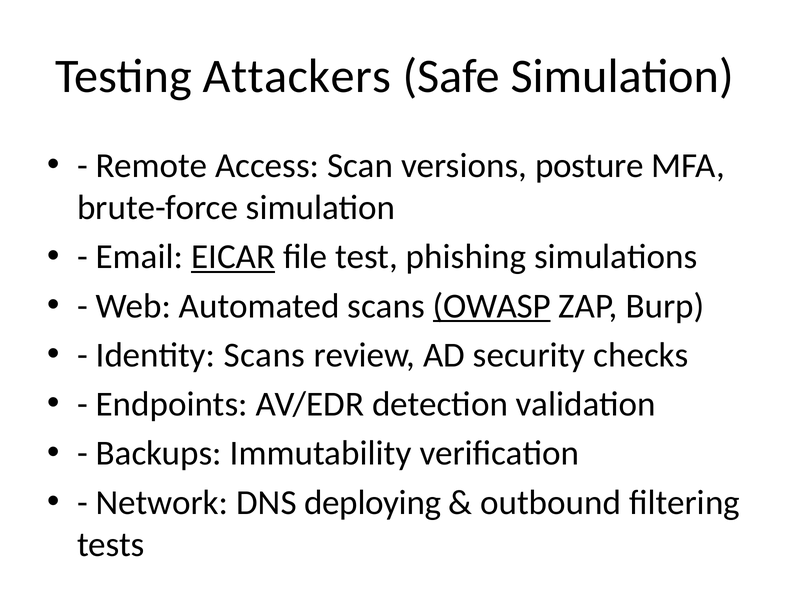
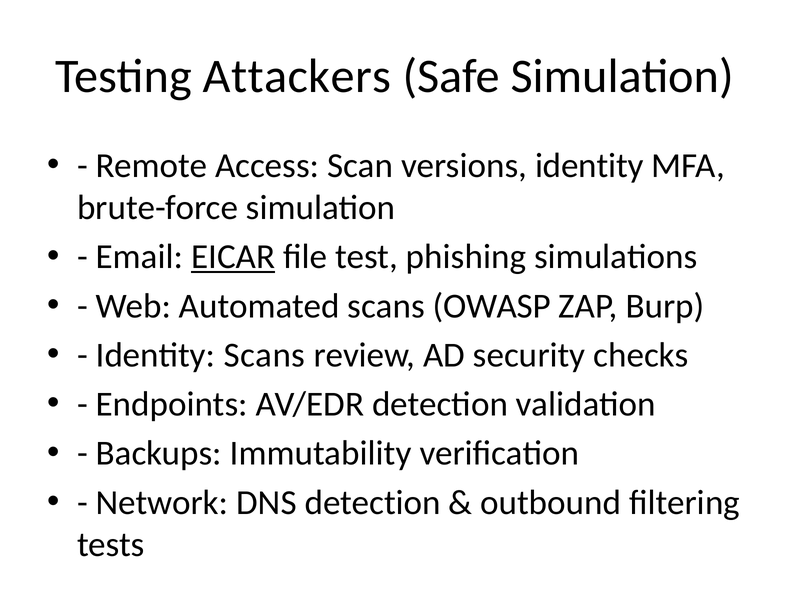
versions posture: posture -> identity (589, 166)
OWASP underline: present -> none (492, 306)
DNS deploying: deploying -> detection (373, 503)
